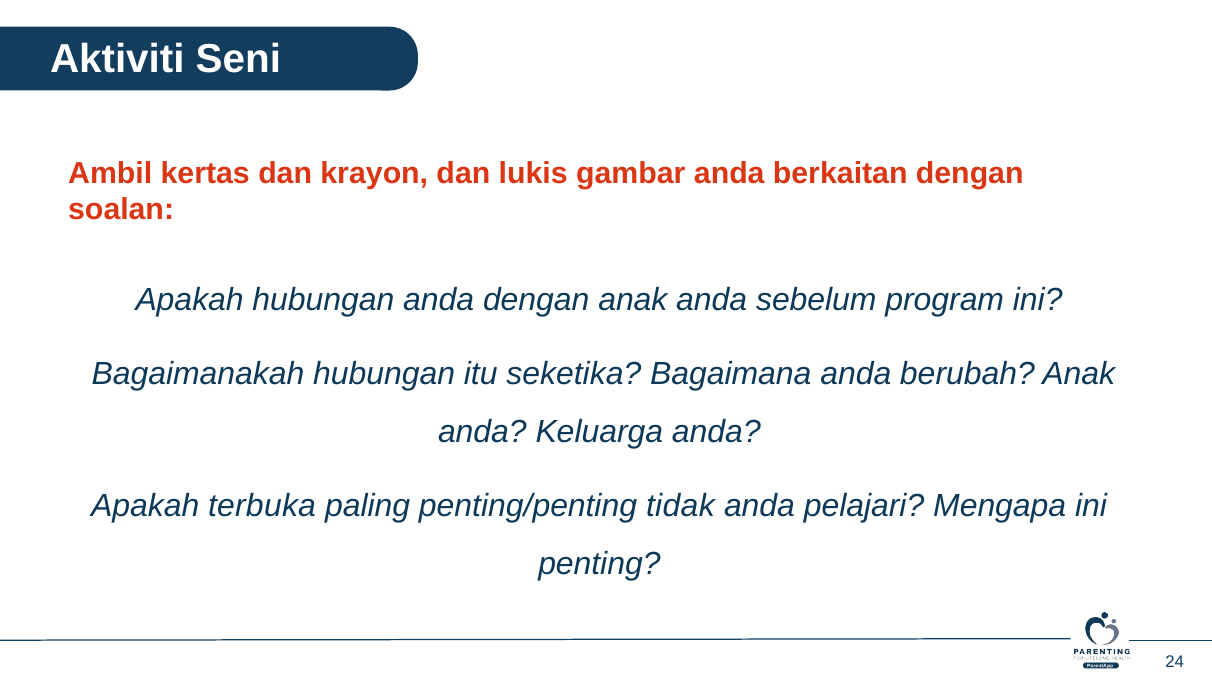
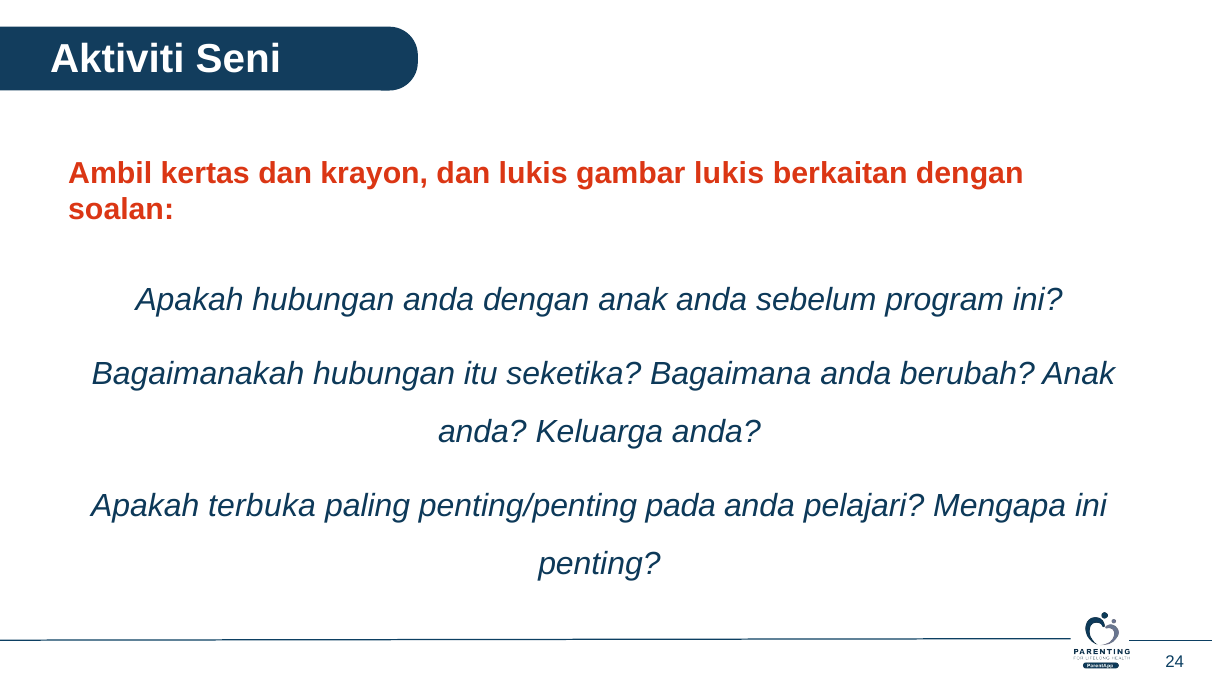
gambar anda: anda -> lukis (729, 173)
tidak: tidak -> pada (681, 506)
